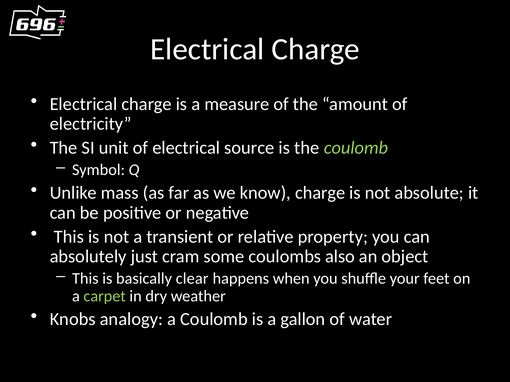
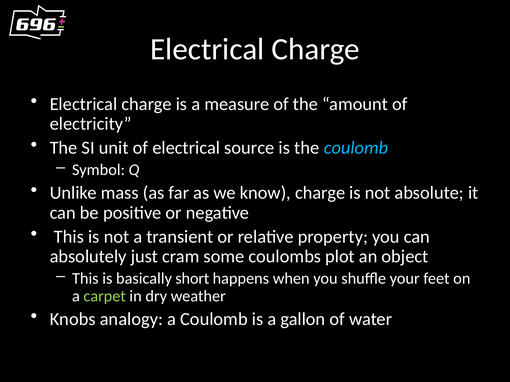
coulomb colour: light green -> light blue (356, 148)
also: also -> plot (340, 257)
clear: clear -> short (192, 279)
